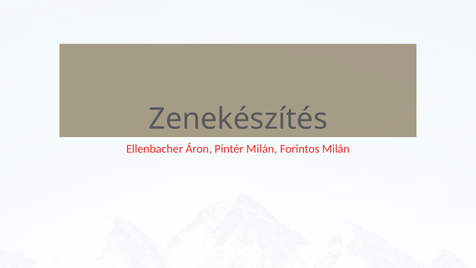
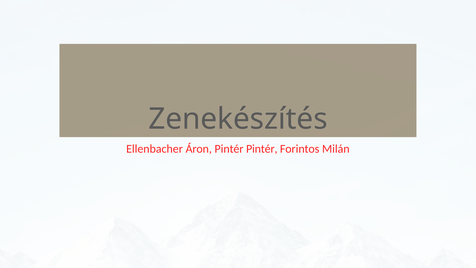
Pintér Milán: Milán -> Pintér (262, 149)
